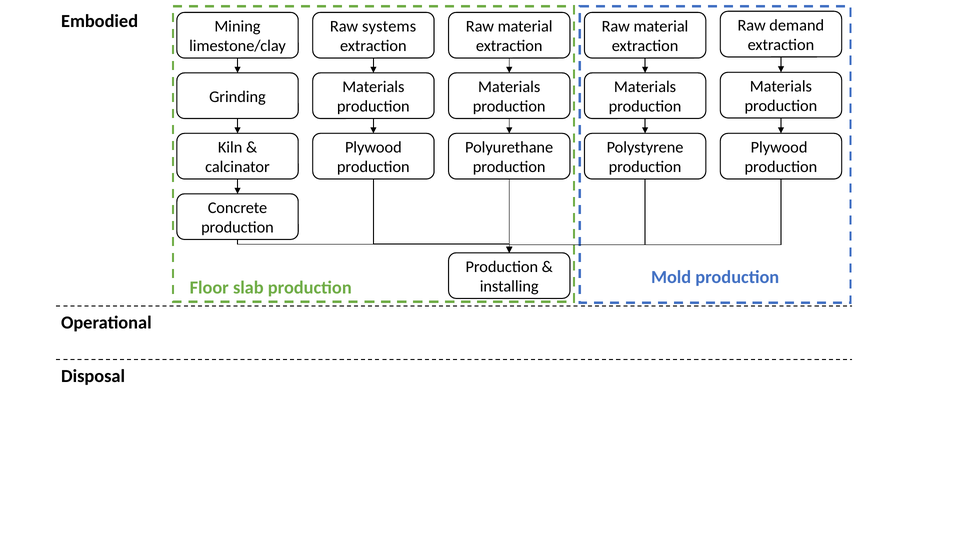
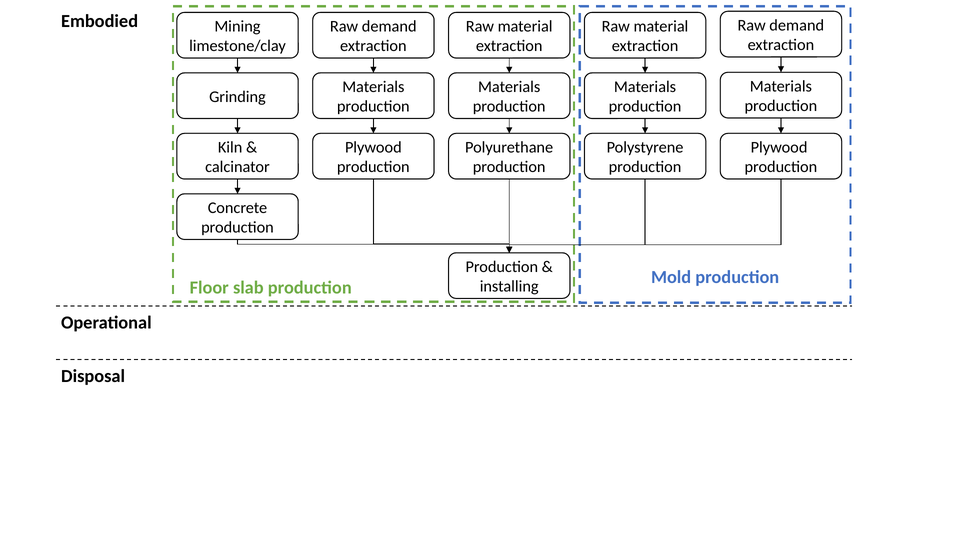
systems: systems -> demand (389, 27)
